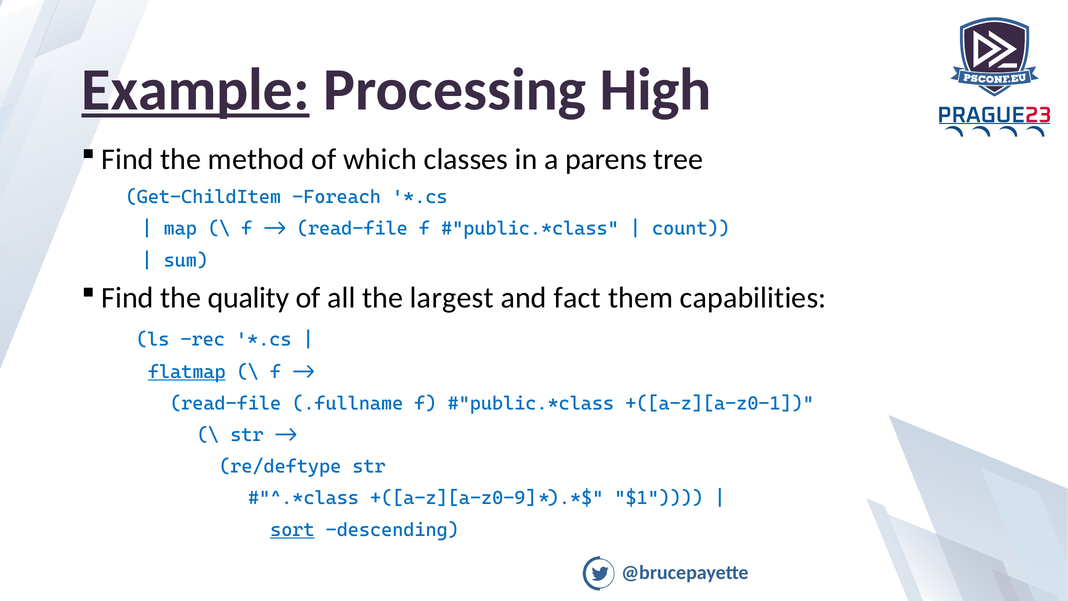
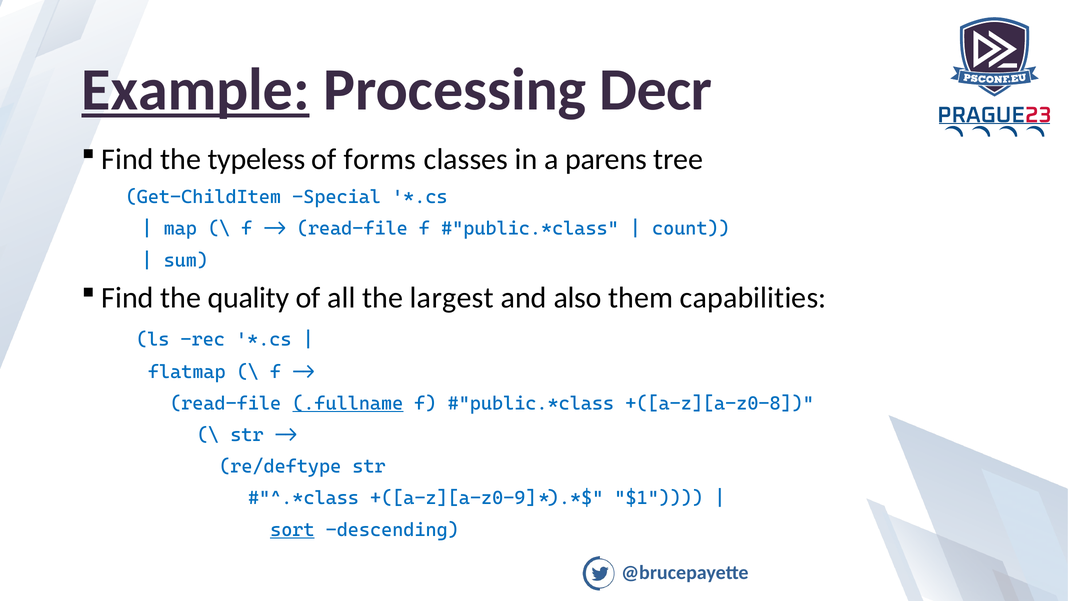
High: High -> Decr (656, 90)
method: method -> typeless (257, 159)
which: which -> forms (380, 159)
Foreach: Foreach -> Special (337, 197)
fact: fact -> also (578, 298)
flatmap underline: present -> none (187, 372)
.fullname underline: none -> present (348, 403)
+([a-z][a-z0-1: +([a-z][a-z0-1 -> +([a-z][a-z0-8 (720, 403)
